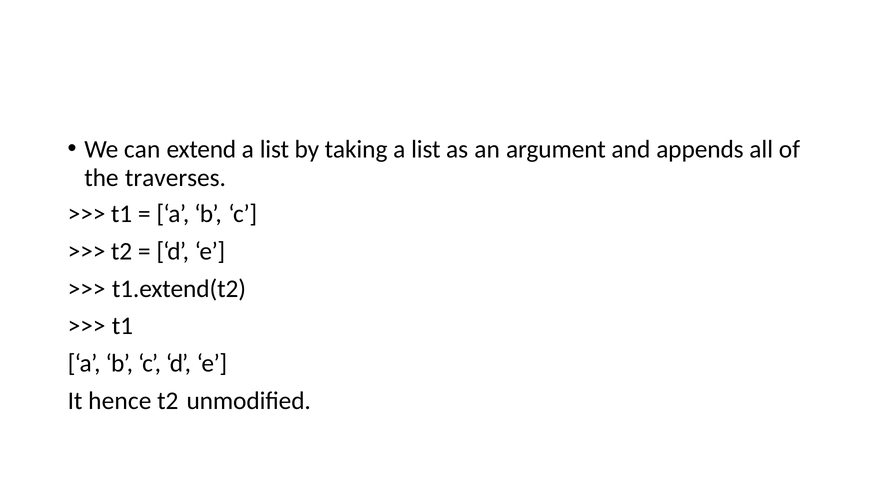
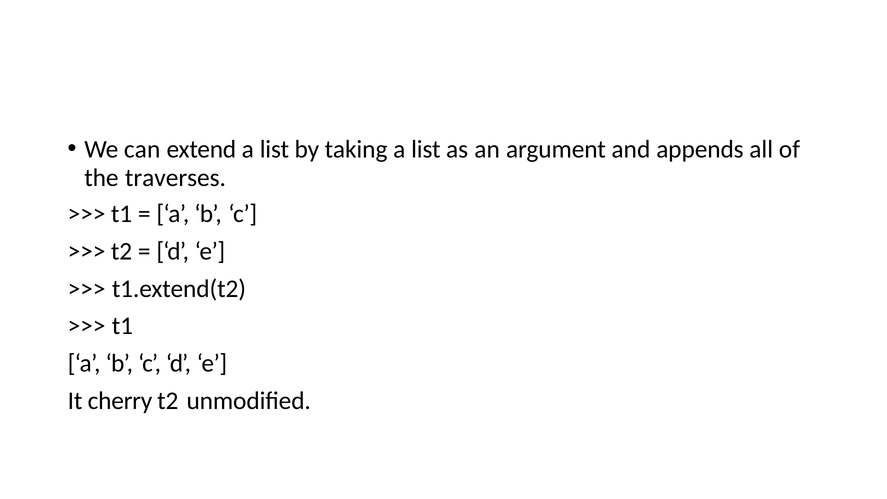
hence: hence -> cherry (120, 401)
